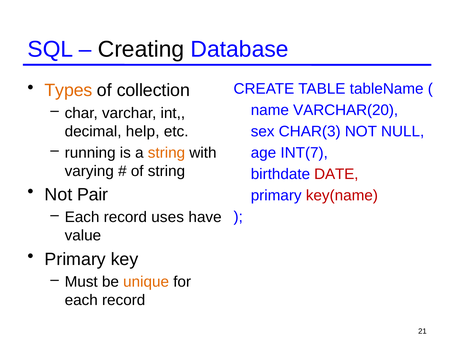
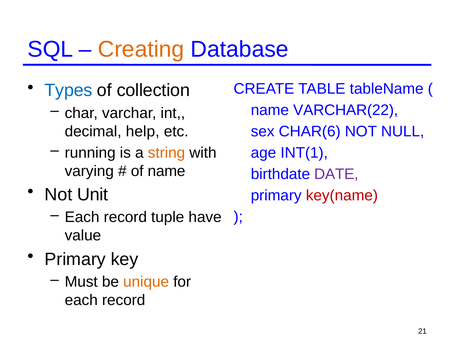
Creating colour: black -> orange (141, 49)
Types colour: orange -> blue (68, 91)
VARCHAR(20: VARCHAR(20 -> VARCHAR(22 (346, 110)
CHAR(3: CHAR(3 -> CHAR(6 (310, 132)
INT(7: INT(7 -> INT(1 (304, 153)
of string: string -> name (167, 171)
DATE colour: red -> purple (336, 174)
Pair: Pair -> Unit (93, 195)
uses: uses -> tuple (168, 218)
